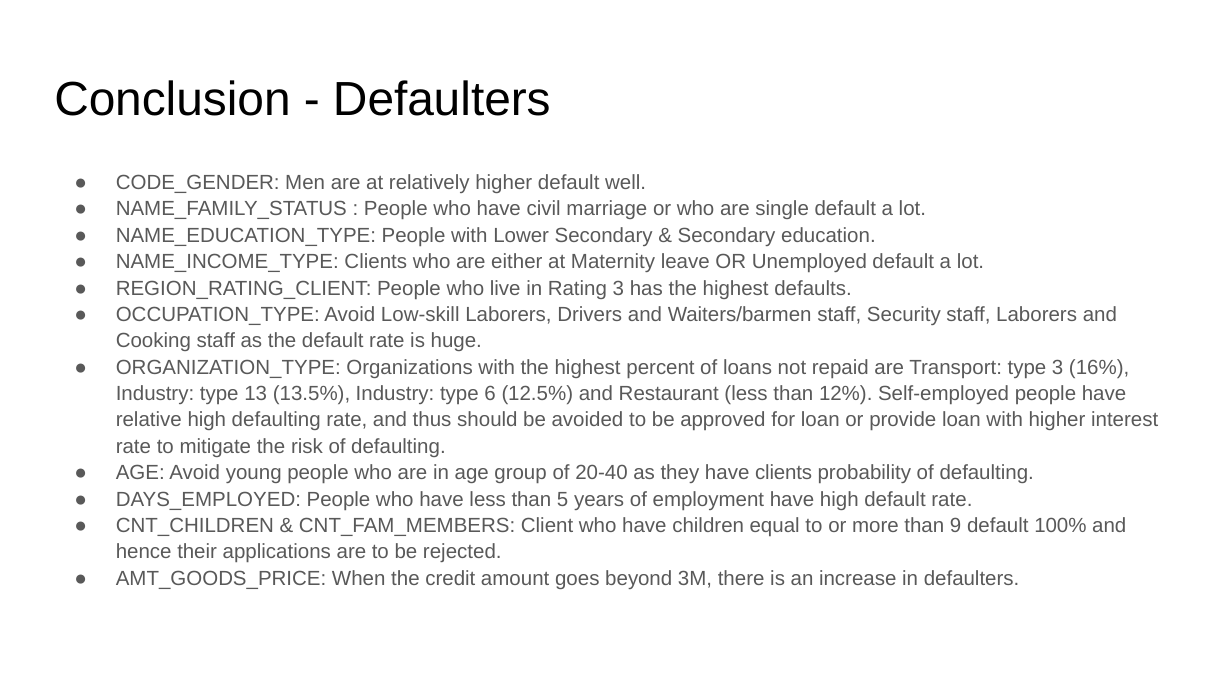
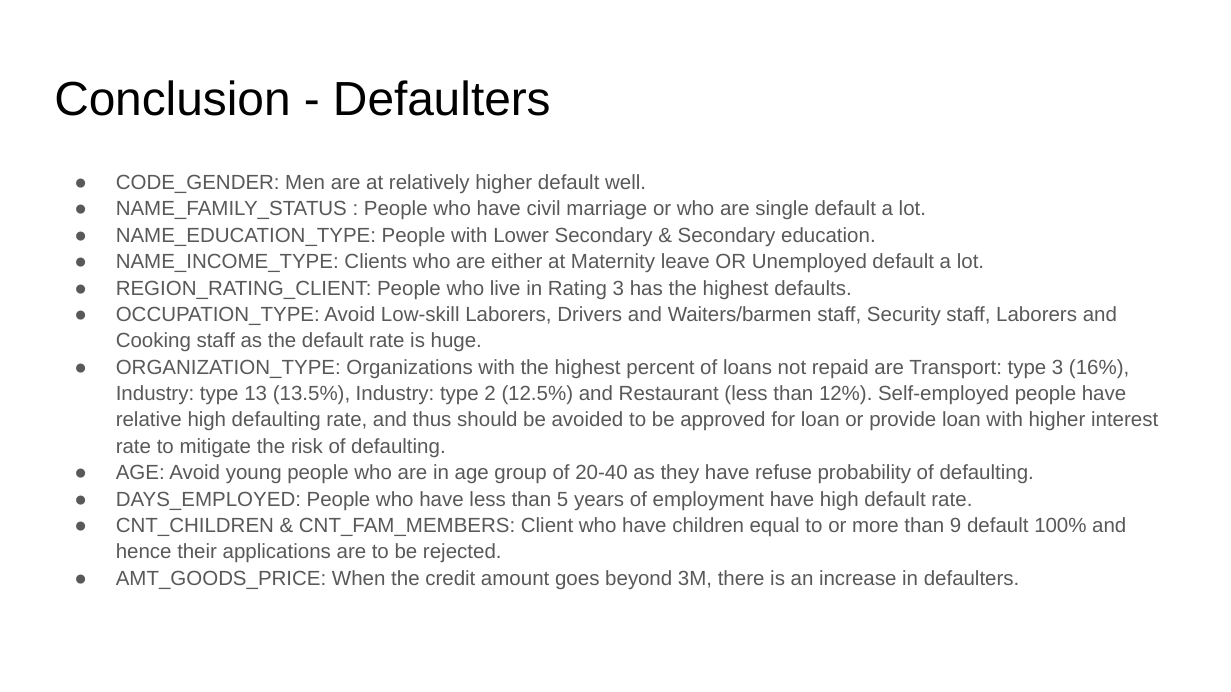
6: 6 -> 2 (490, 394)
have clients: clients -> refuse (784, 473)
